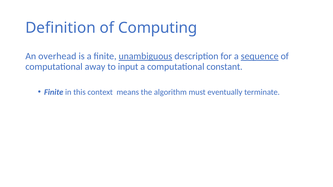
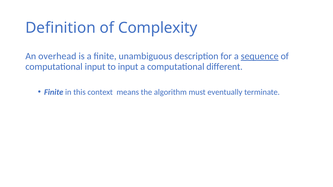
Computing: Computing -> Complexity (158, 28)
unambiguous underline: present -> none (145, 56)
computational away: away -> input (95, 67)
constant: constant -> different (225, 67)
